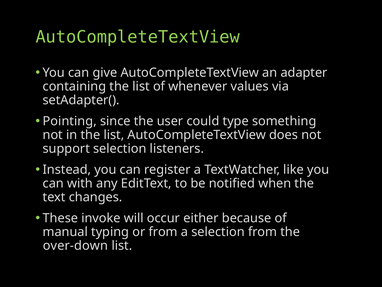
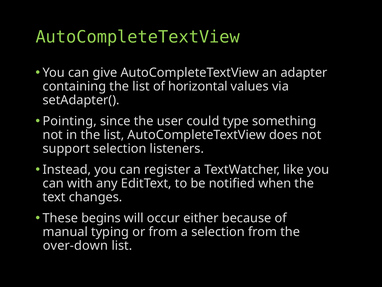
whenever: whenever -> horizontal (198, 86)
invoke: invoke -> begins (101, 218)
